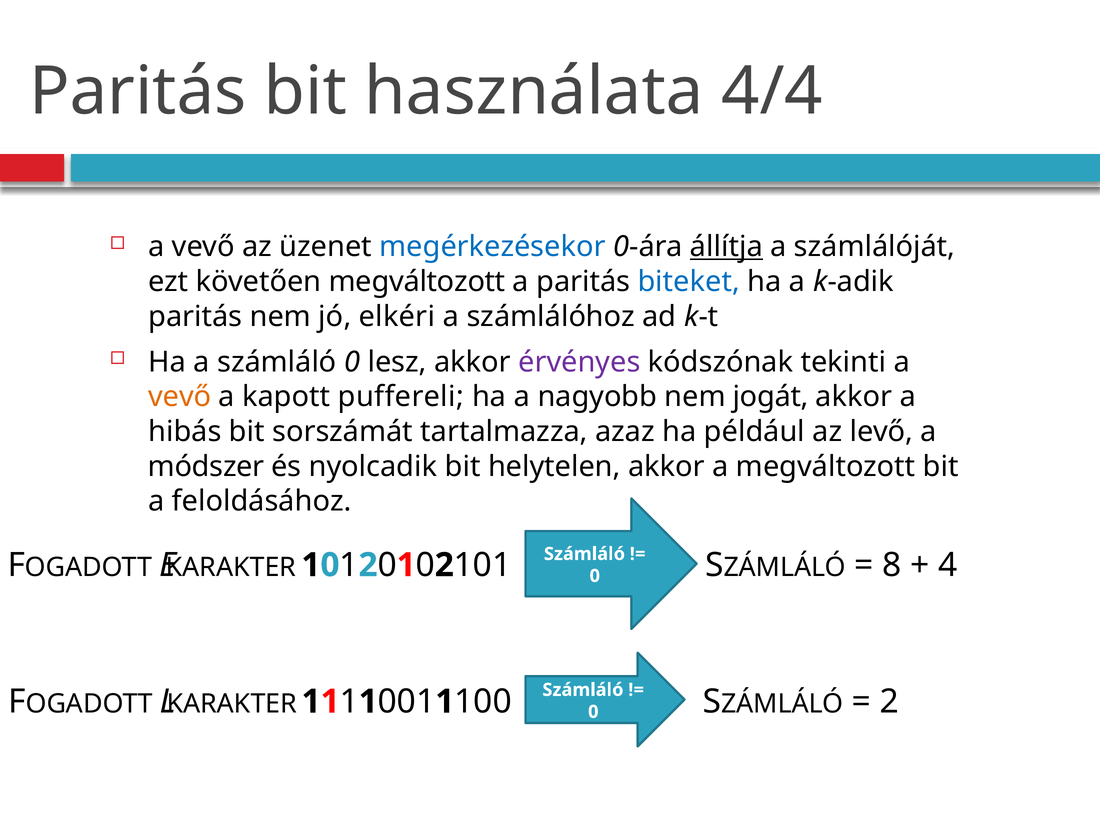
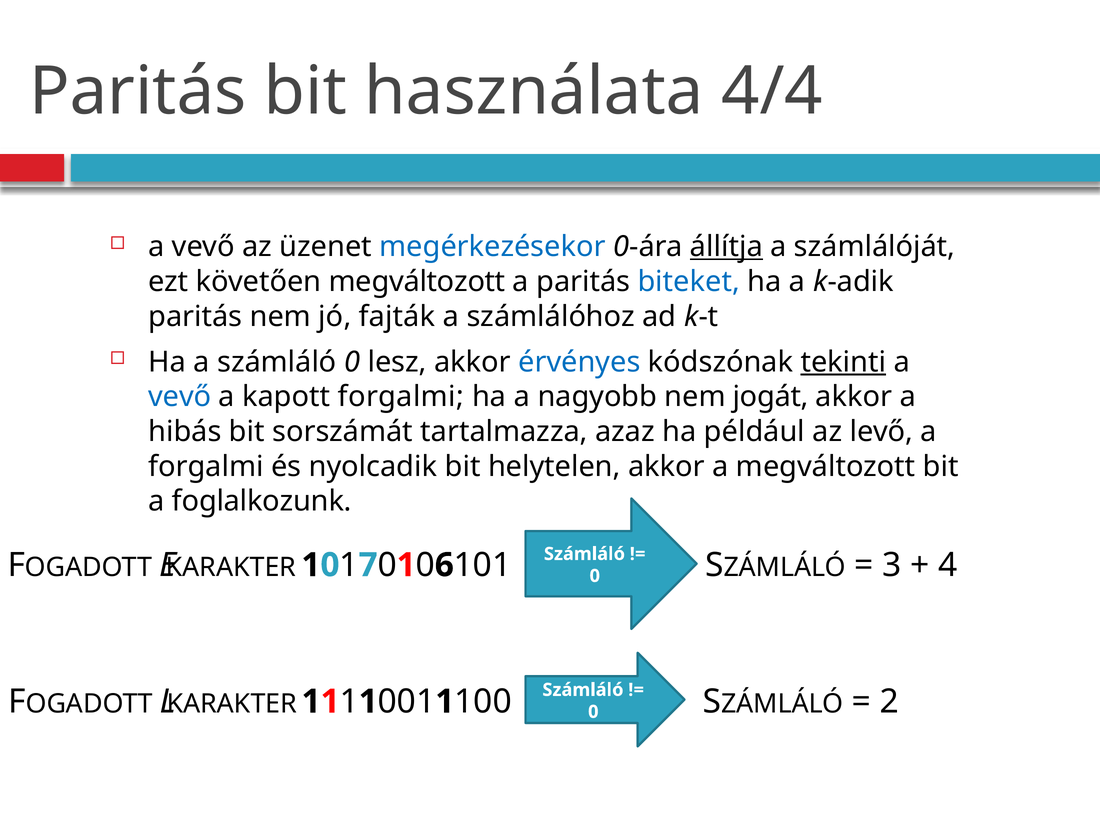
elkéri: elkéri -> fajták (397, 317)
érvényes colour: purple -> blue (579, 362)
tekinti underline: none -> present (843, 362)
vevő colour: orange -> blue (180, 397)
kapott puffereli: puffereli -> forgalmi (401, 397)
módszer: módszer -> forgalmi (206, 467)
feloldásához: feloldásához -> foglalkozunk (262, 501)
2: 2 -> 7 (368, 565)
0 2: 2 -> 6 (444, 565)
8: 8 -> 3 (892, 565)
